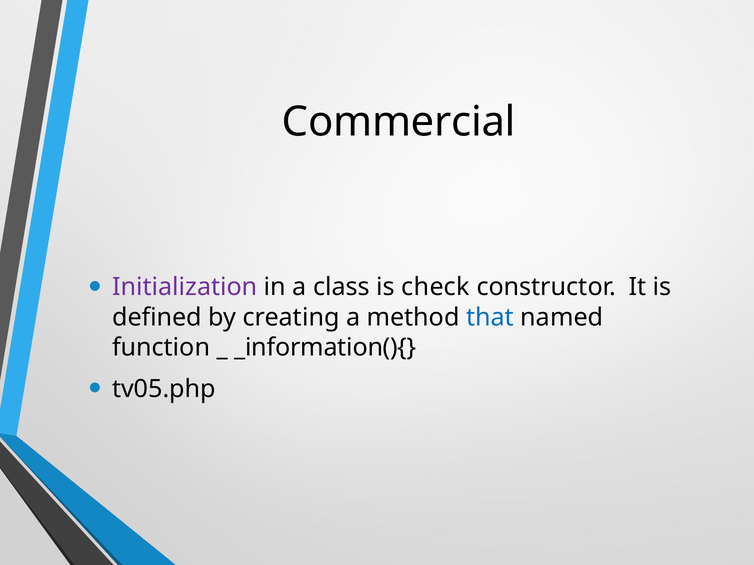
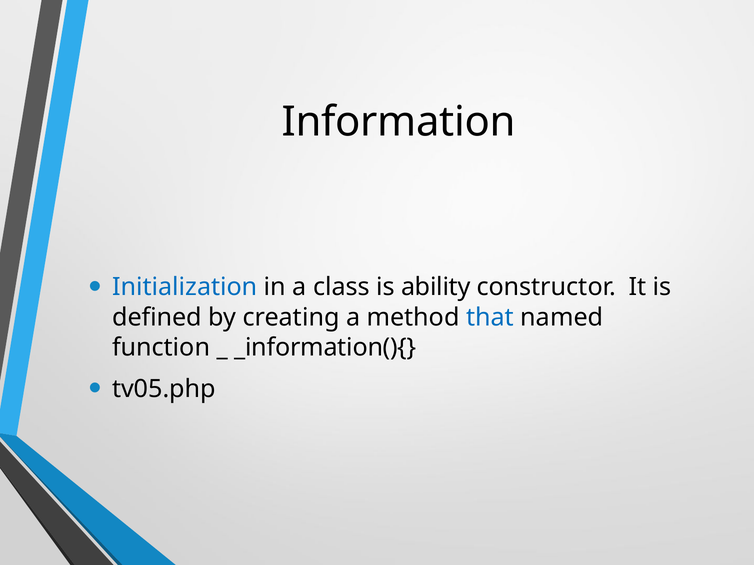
Commercial: Commercial -> Information (399, 122)
Initialization colour: purple -> blue (185, 287)
check: check -> ability (436, 287)
